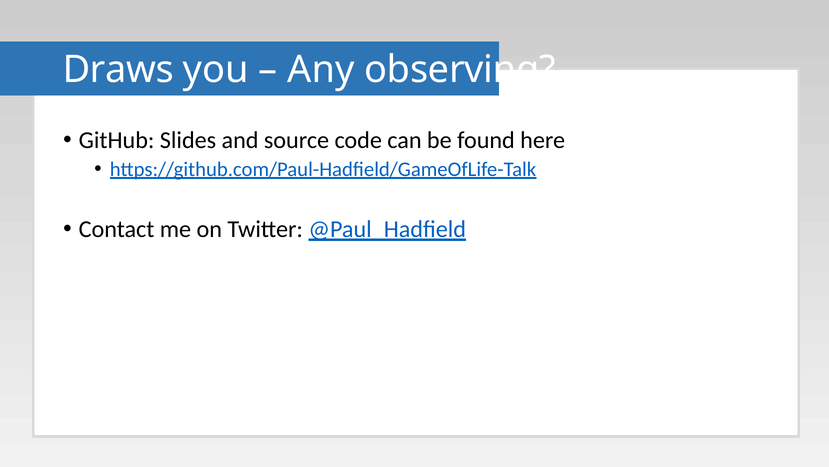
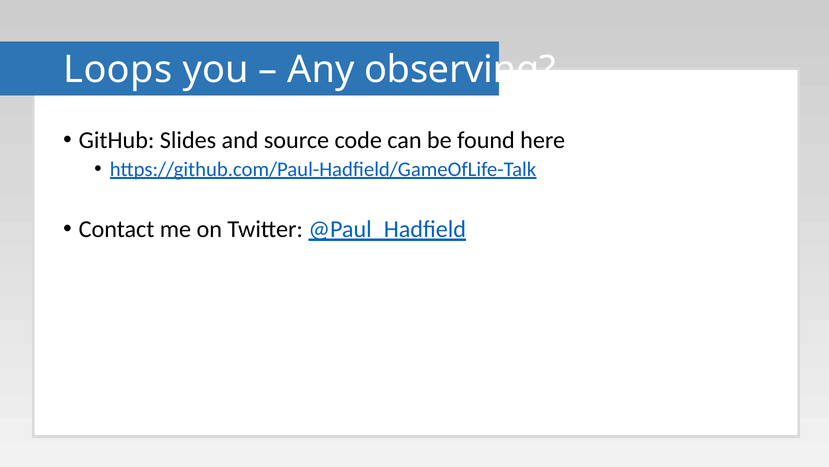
Draws: Draws -> Loops (118, 70)
